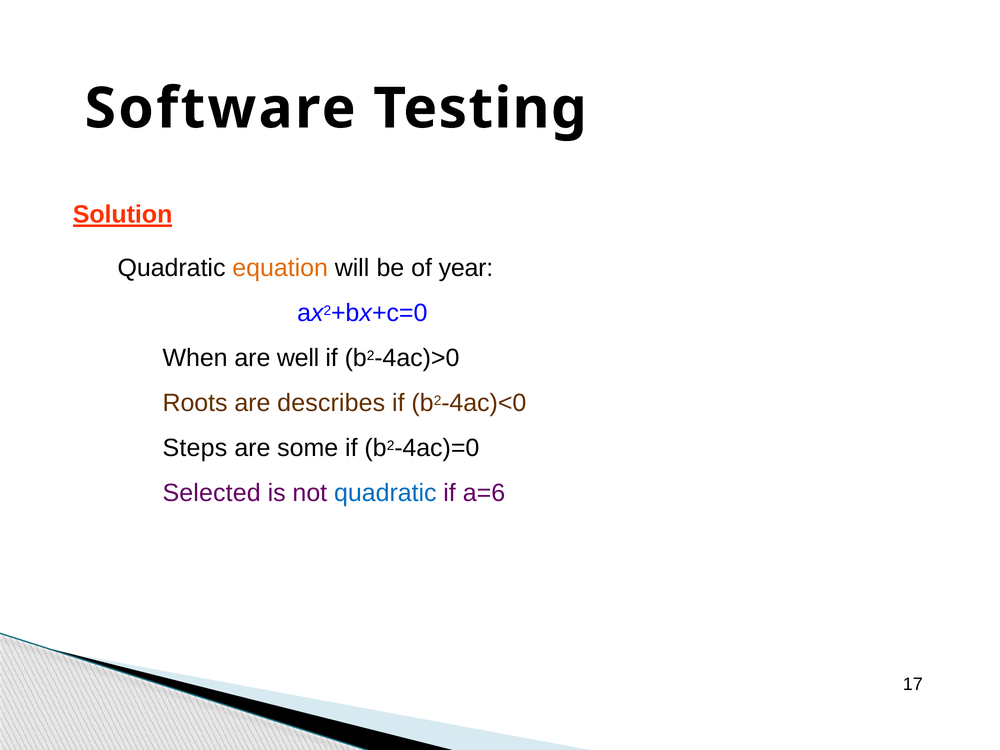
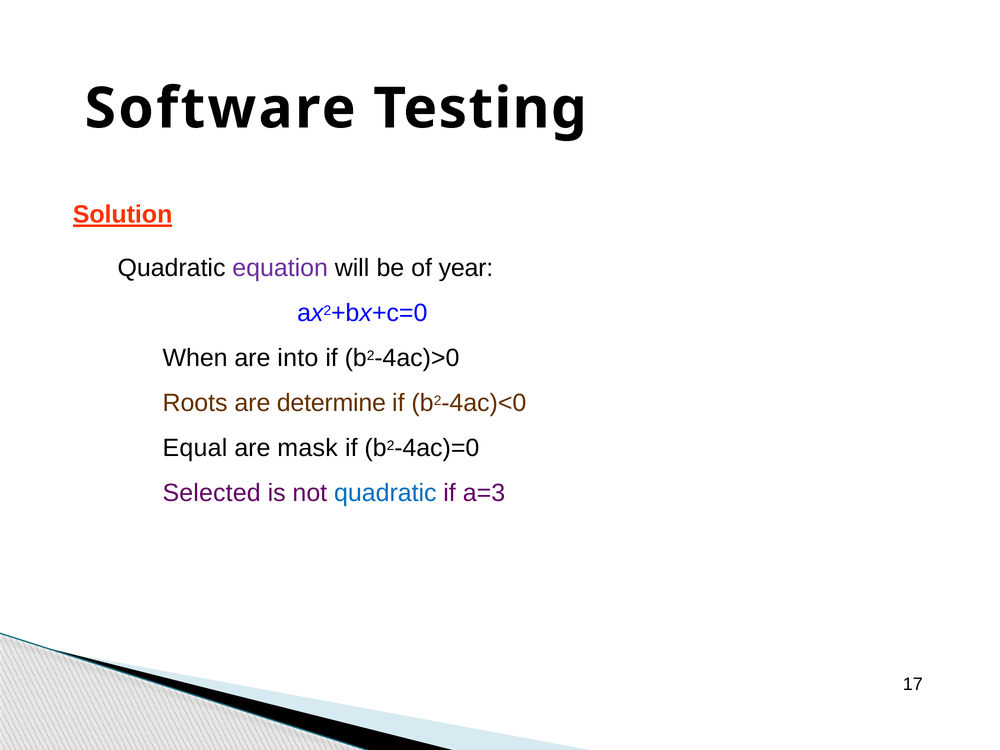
equation colour: orange -> purple (280, 268)
well: well -> into (298, 358)
describes: describes -> determine (331, 403)
Steps: Steps -> Equal (195, 448)
some: some -> mask (308, 448)
a=6: a=6 -> a=3 (484, 493)
